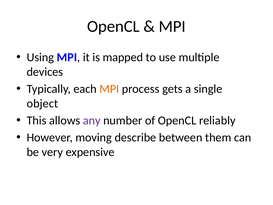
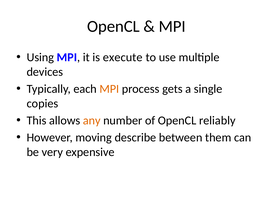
mapped: mapped -> execute (123, 57)
object: object -> copies (42, 103)
any colour: purple -> orange (92, 120)
